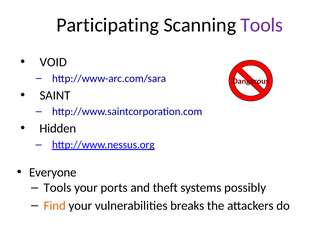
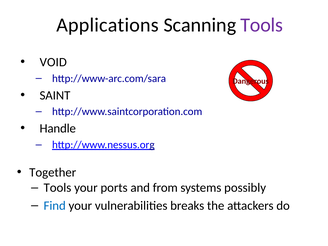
Participating: Participating -> Applications (108, 25)
Hidden: Hidden -> Handle (58, 128)
Everyone: Everyone -> Together (53, 172)
theft: theft -> from (165, 188)
Find colour: orange -> blue (55, 206)
